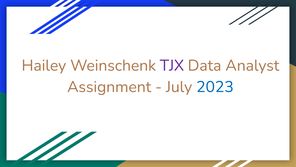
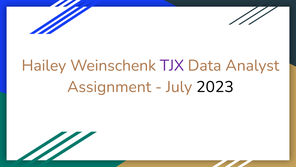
2023 colour: blue -> black (215, 87)
